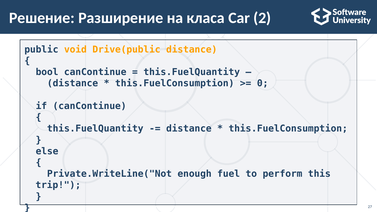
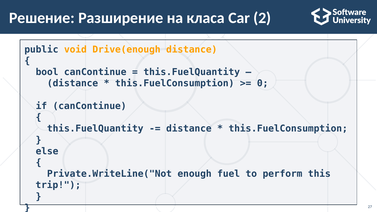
Drive(public: Drive(public -> Drive(enough (126, 49)
